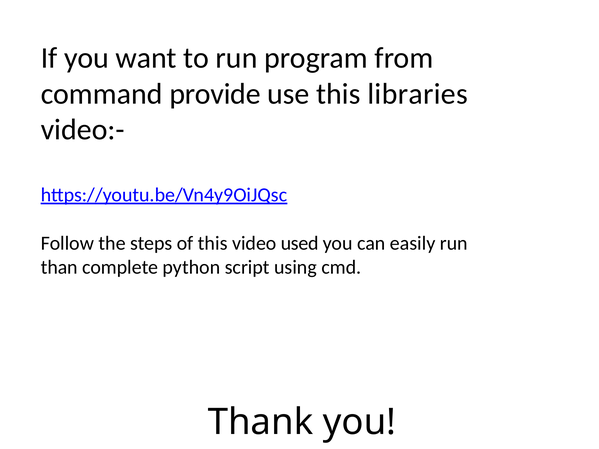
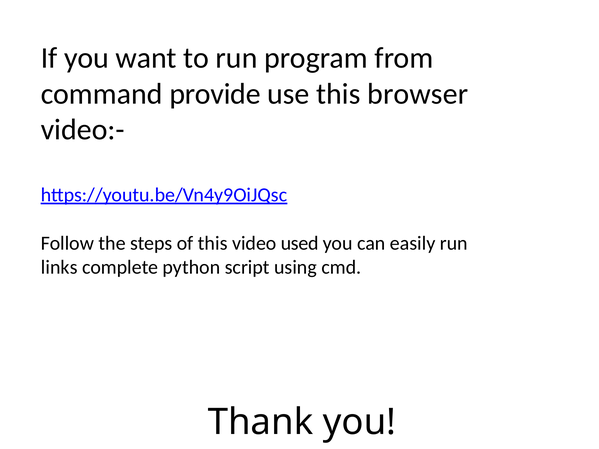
libraries: libraries -> browser (418, 94)
than: than -> links (59, 267)
